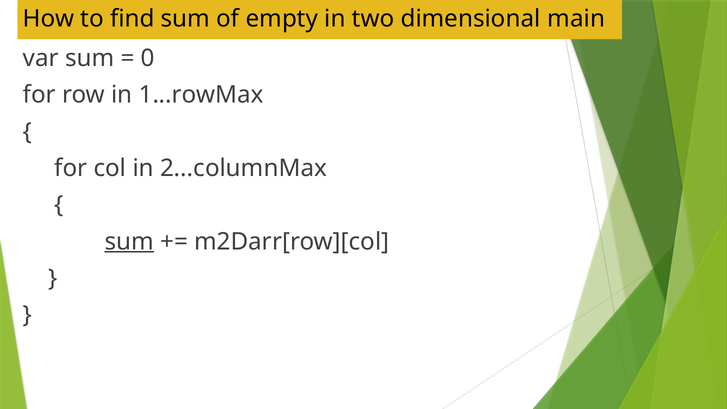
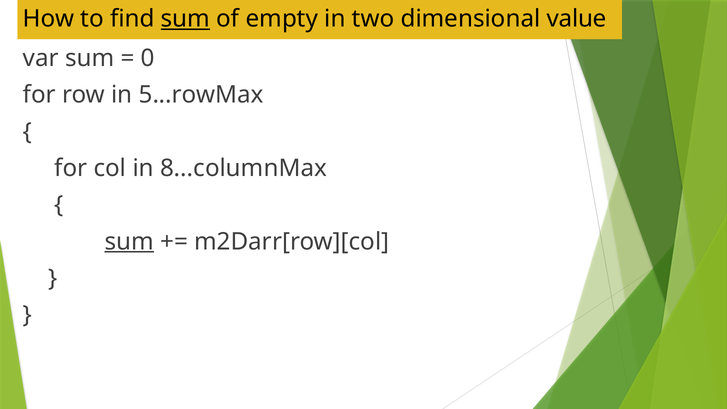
sum underline: none -> present (185, 19)
main: main -> value (576, 19)
1...rowMax: 1...rowMax -> 5...rowMax (201, 95)
2...columnMax: 2...columnMax -> 8...columnMax (243, 168)
